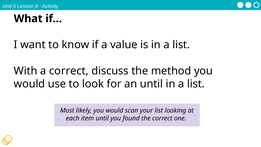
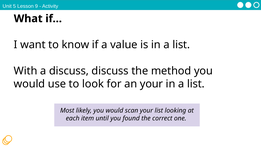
a correct: correct -> discuss (69, 71)
an until: until -> your (152, 84)
